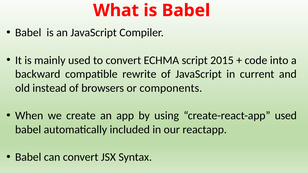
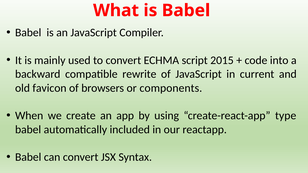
instead: instead -> favicon (49, 88)
create-react-app used: used -> type (286, 116)
